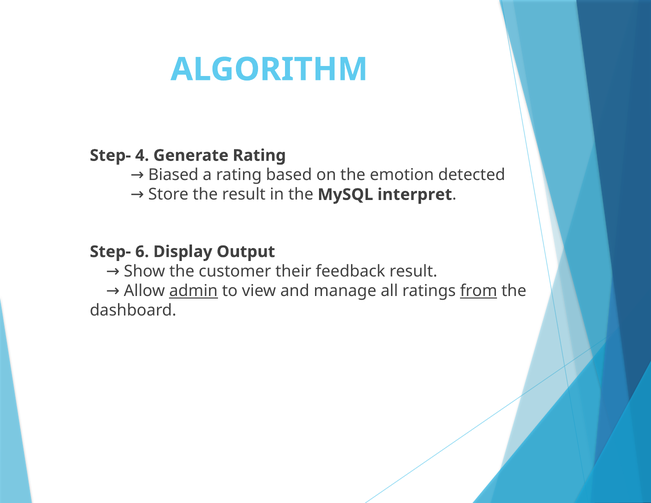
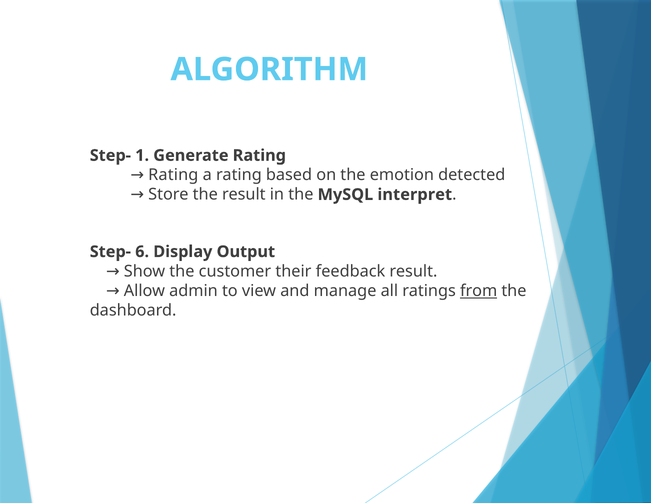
4: 4 -> 1 (142, 155)
Biased: Biased -> Rating (173, 175)
admin underline: present -> none (193, 291)
